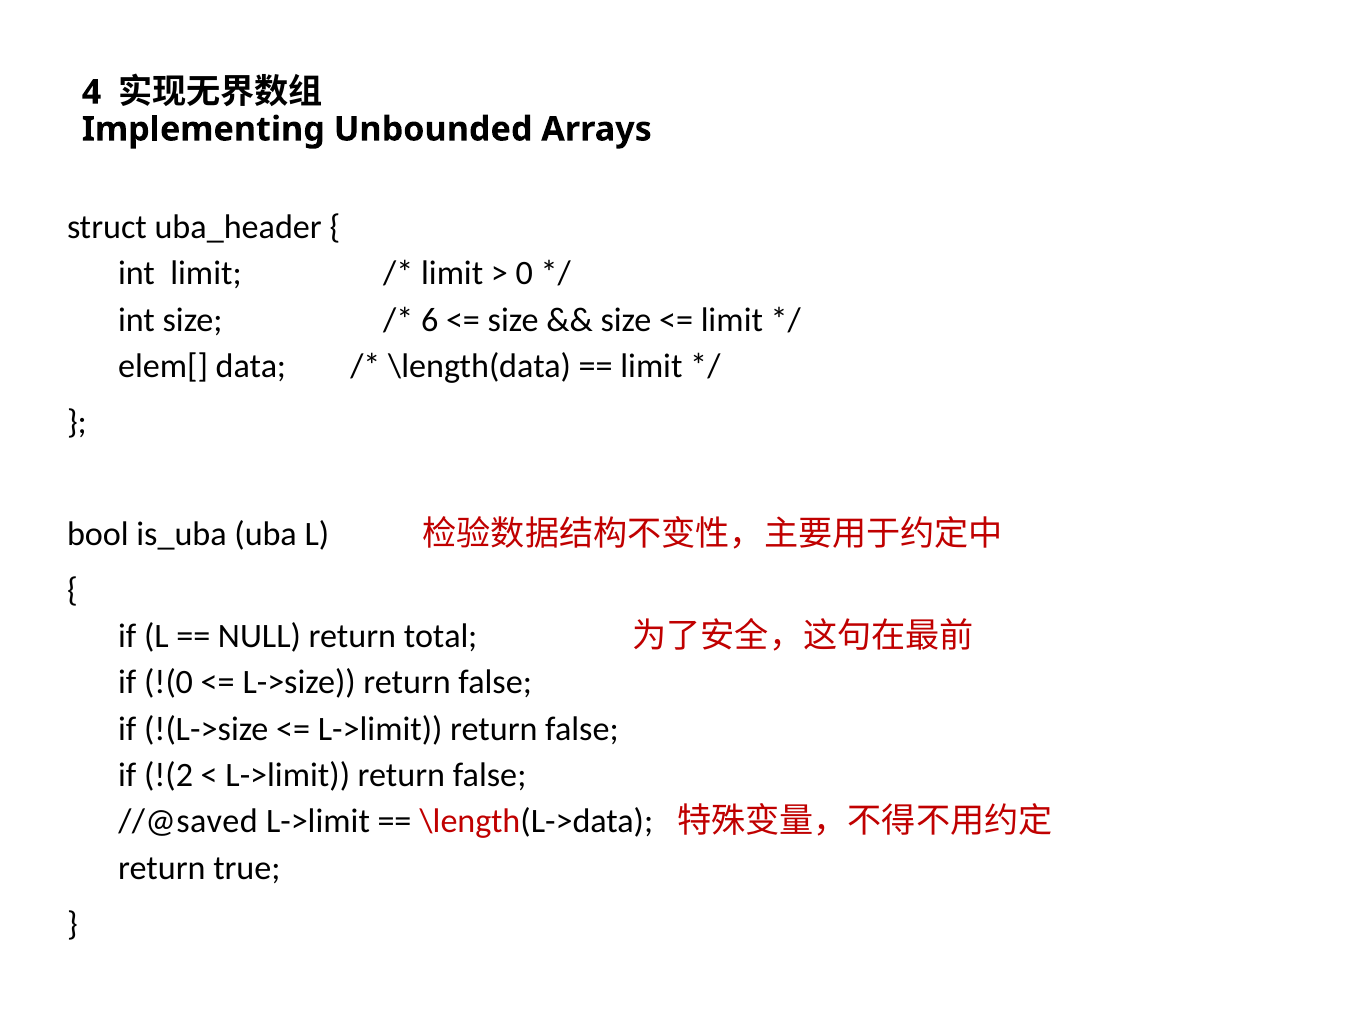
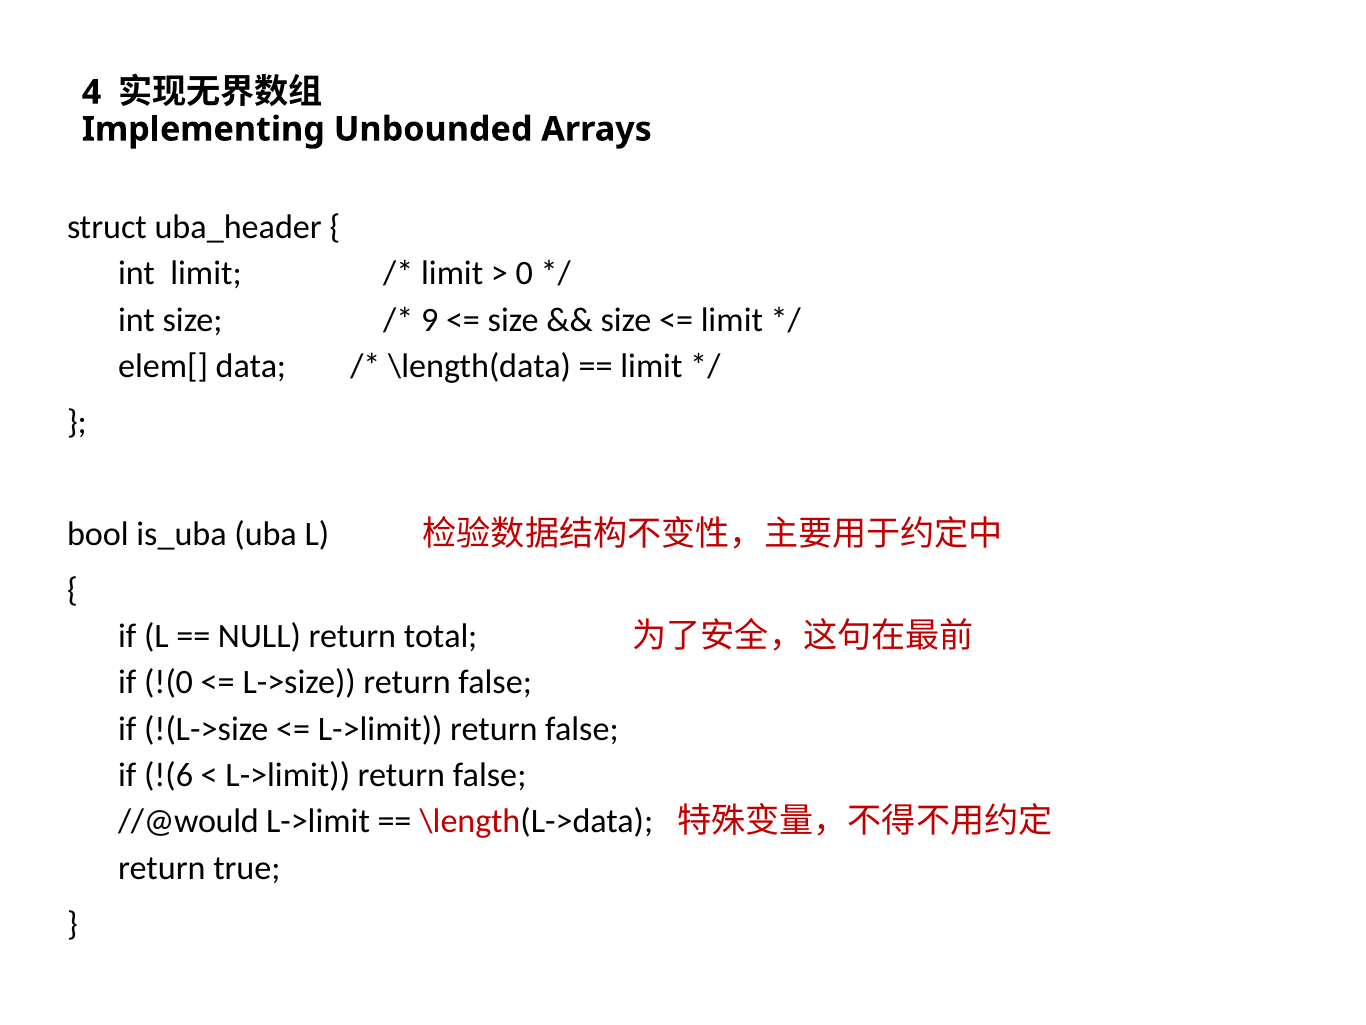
6: 6 -> 9 (430, 320)
!(2: !(2 -> !(6 (169, 775)
//@saved: //@saved -> //@would (188, 821)
